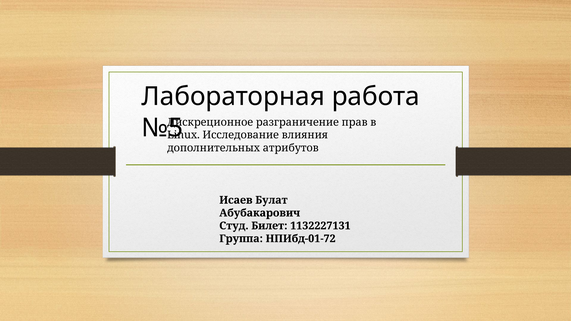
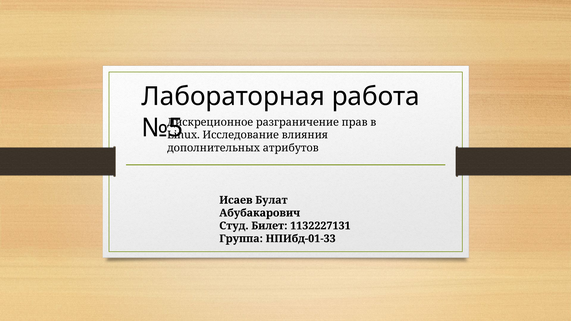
НПИбд-01-72: НПИбд-01-72 -> НПИбд-01-33 (301, 239)
